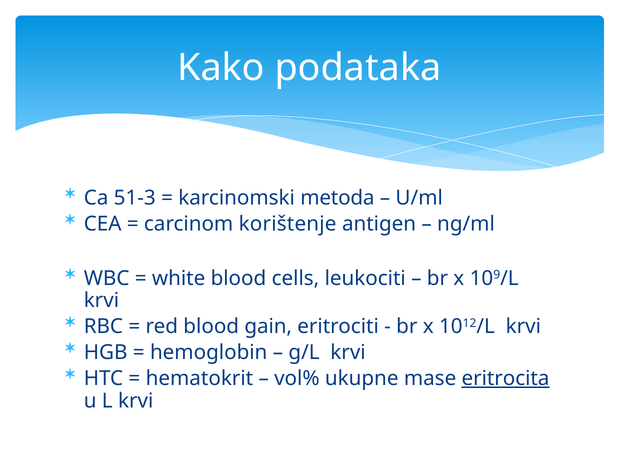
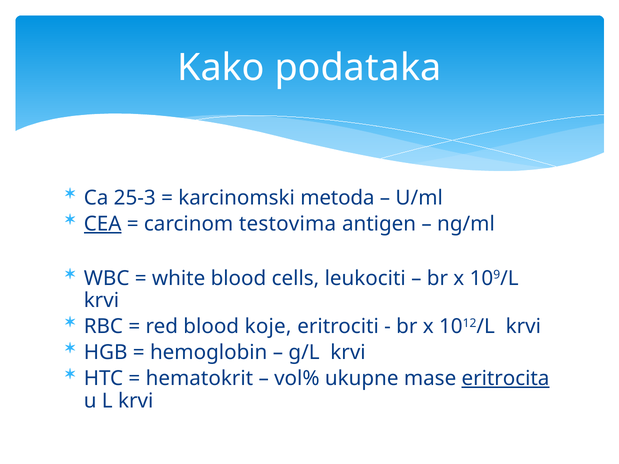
51-3: 51-3 -> 25-3 (135, 198)
CEA underline: none -> present (103, 224)
korištenje: korištenje -> testovima (288, 224)
gain: gain -> koje (268, 327)
